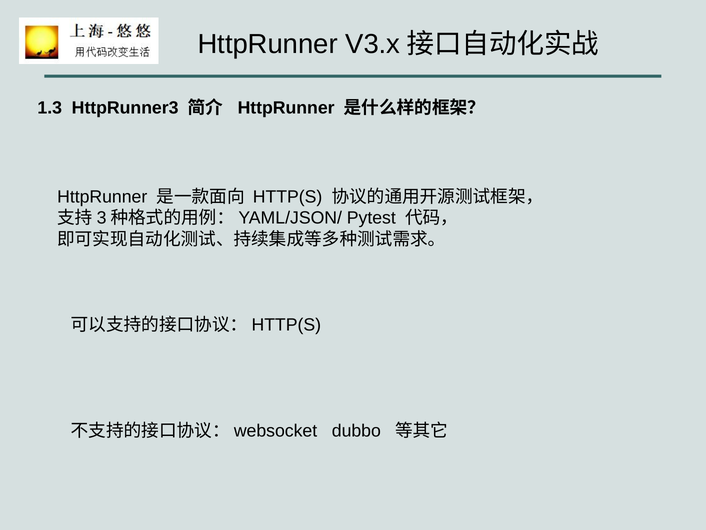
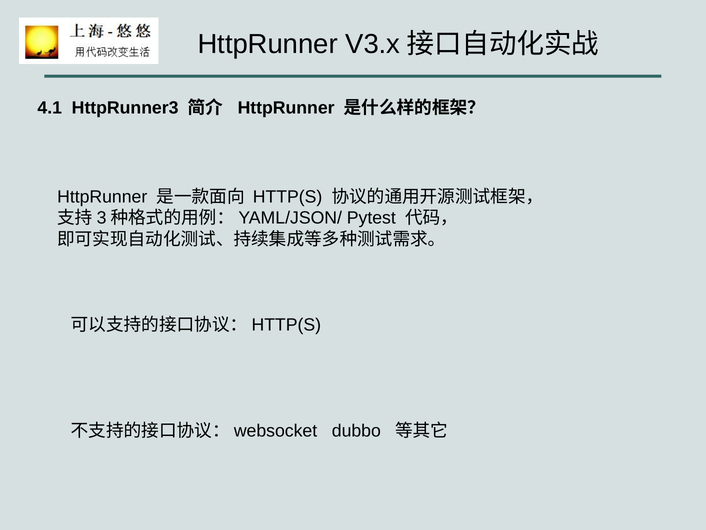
1.3: 1.3 -> 4.1 (50, 108)
